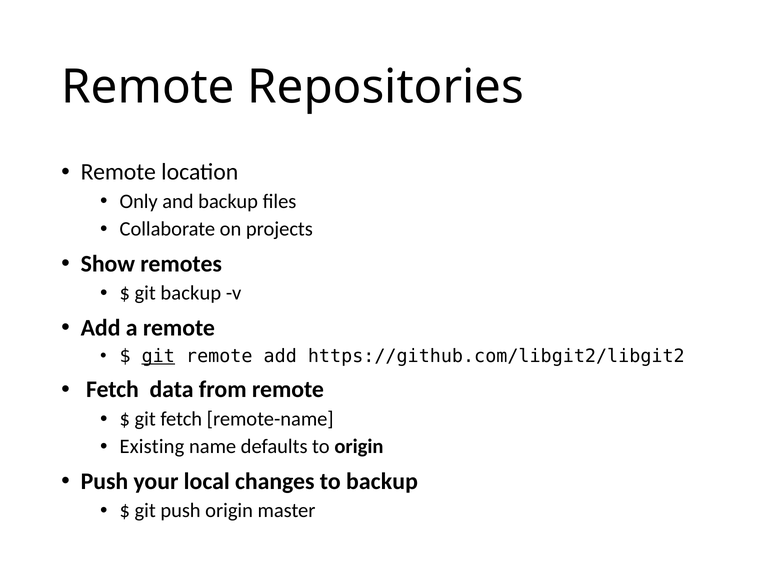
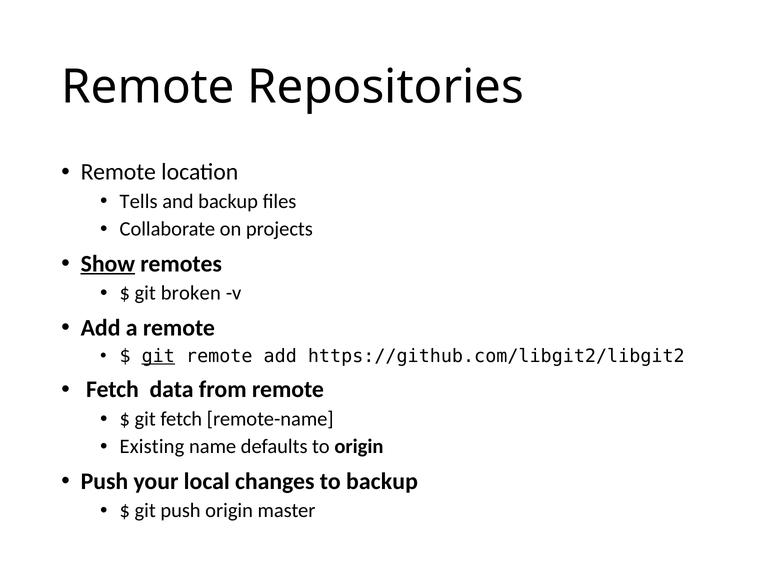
Only: Only -> Tells (139, 201)
Show underline: none -> present (108, 264)
git backup: backup -> broken (191, 293)
